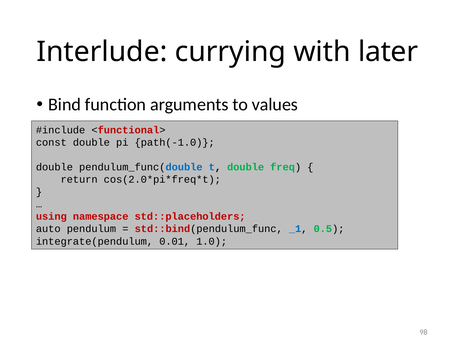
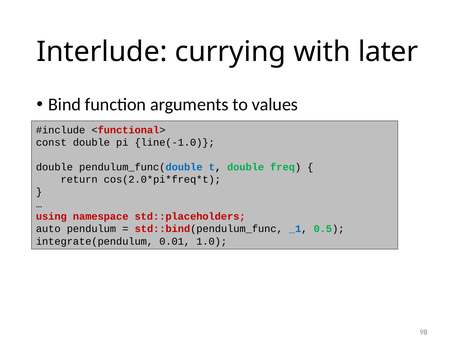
path(-1.0: path(-1.0 -> line(-1.0 (175, 142)
